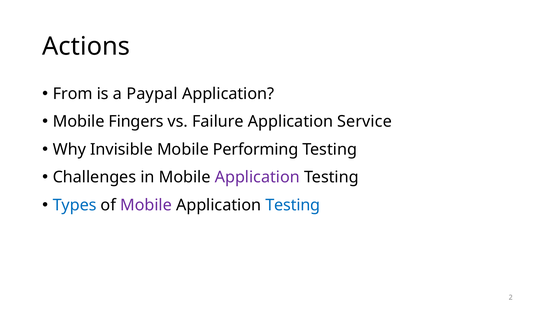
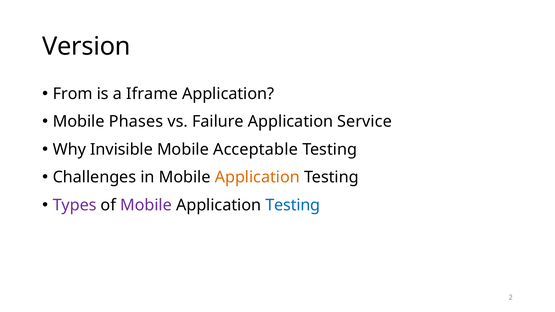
Actions: Actions -> Version (86, 47)
Paypal: Paypal -> Iframe (152, 94)
Fingers: Fingers -> Phases (136, 122)
Performing: Performing -> Acceptable (256, 150)
Application colour: purple -> orange (257, 177)
Types colour: blue -> purple (75, 205)
